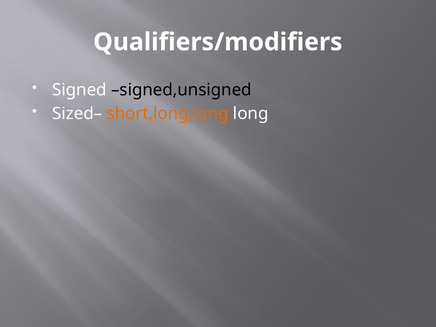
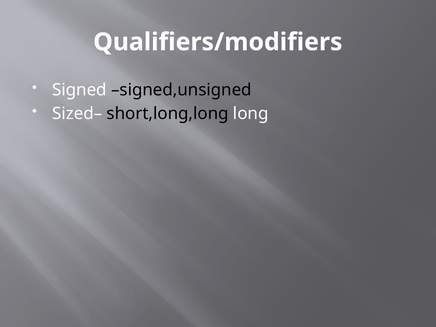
short,long,long colour: orange -> black (168, 114)
